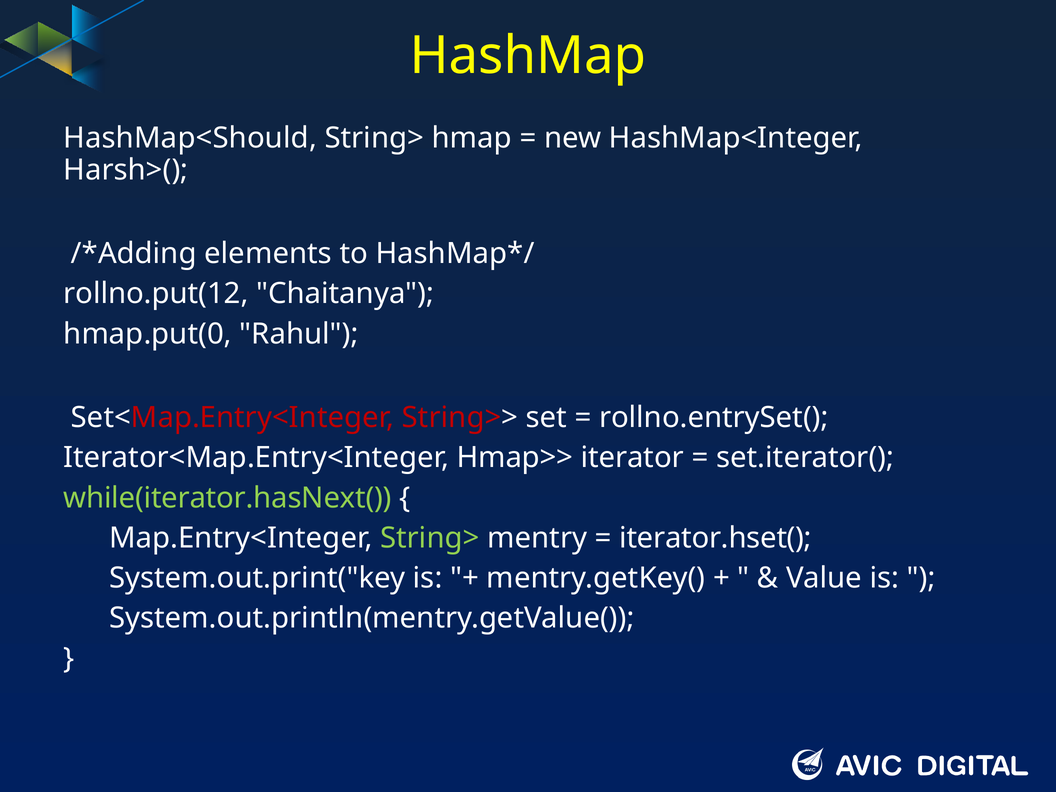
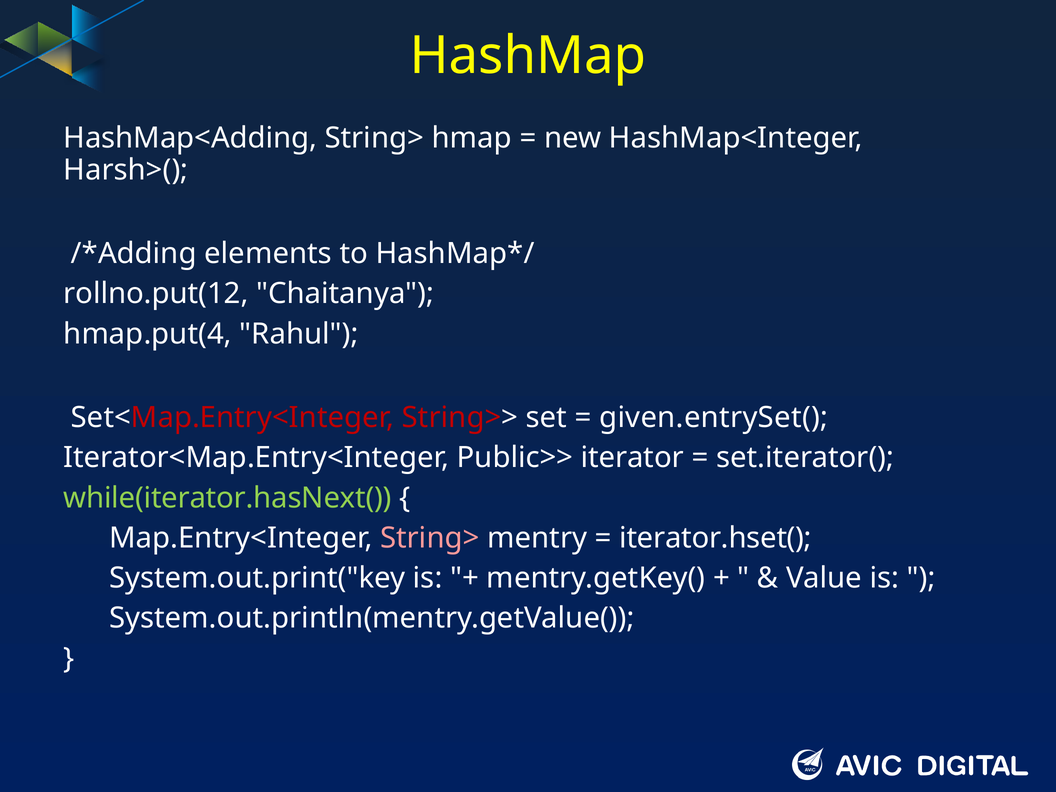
HashMap<Should: HashMap<Should -> HashMap<Adding (190, 138)
hmap.put(0: hmap.put(0 -> hmap.put(4 (148, 334)
rollno.entrySet(: rollno.entrySet( -> given.entrySet( (714, 418)
Hmap>>: Hmap>> -> Public>> (515, 458)
String> colour: light green -> pink (430, 538)
